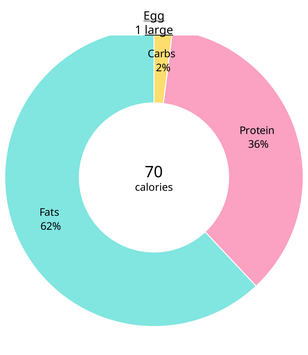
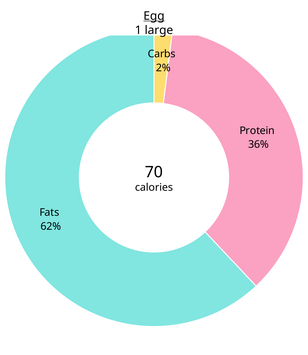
large underline: present -> none (159, 30)
